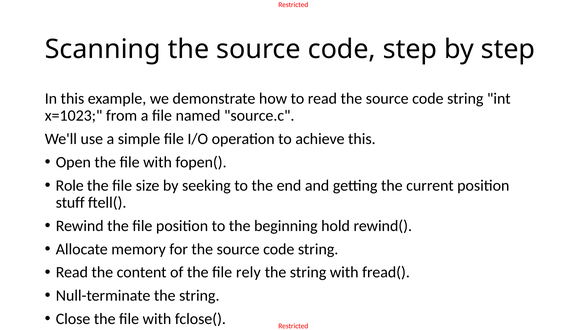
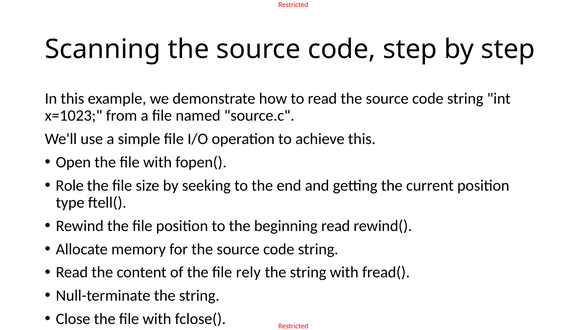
stuff: stuff -> type (70, 203)
beginning hold: hold -> read (336, 226)
